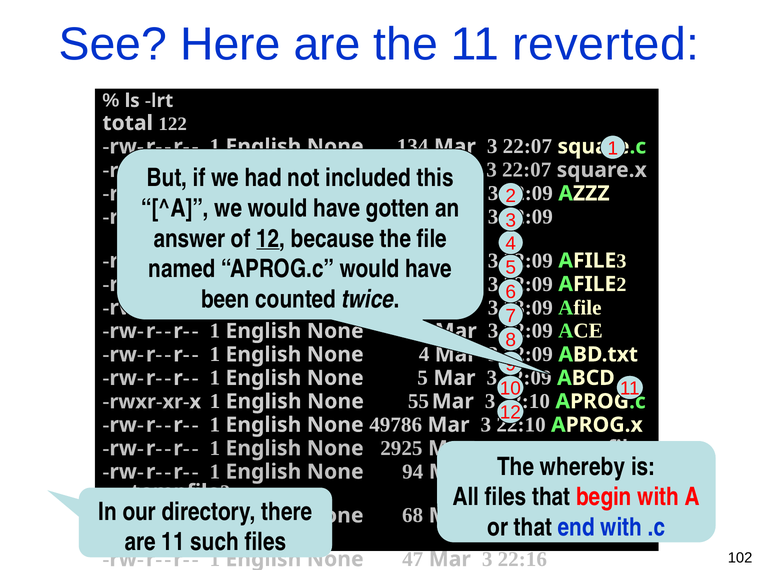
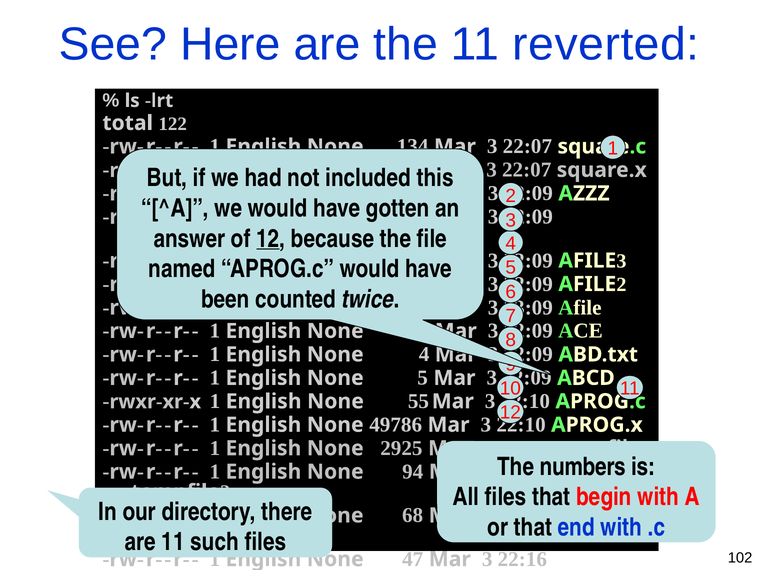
whereby: whereby -> numbers (583, 467)
